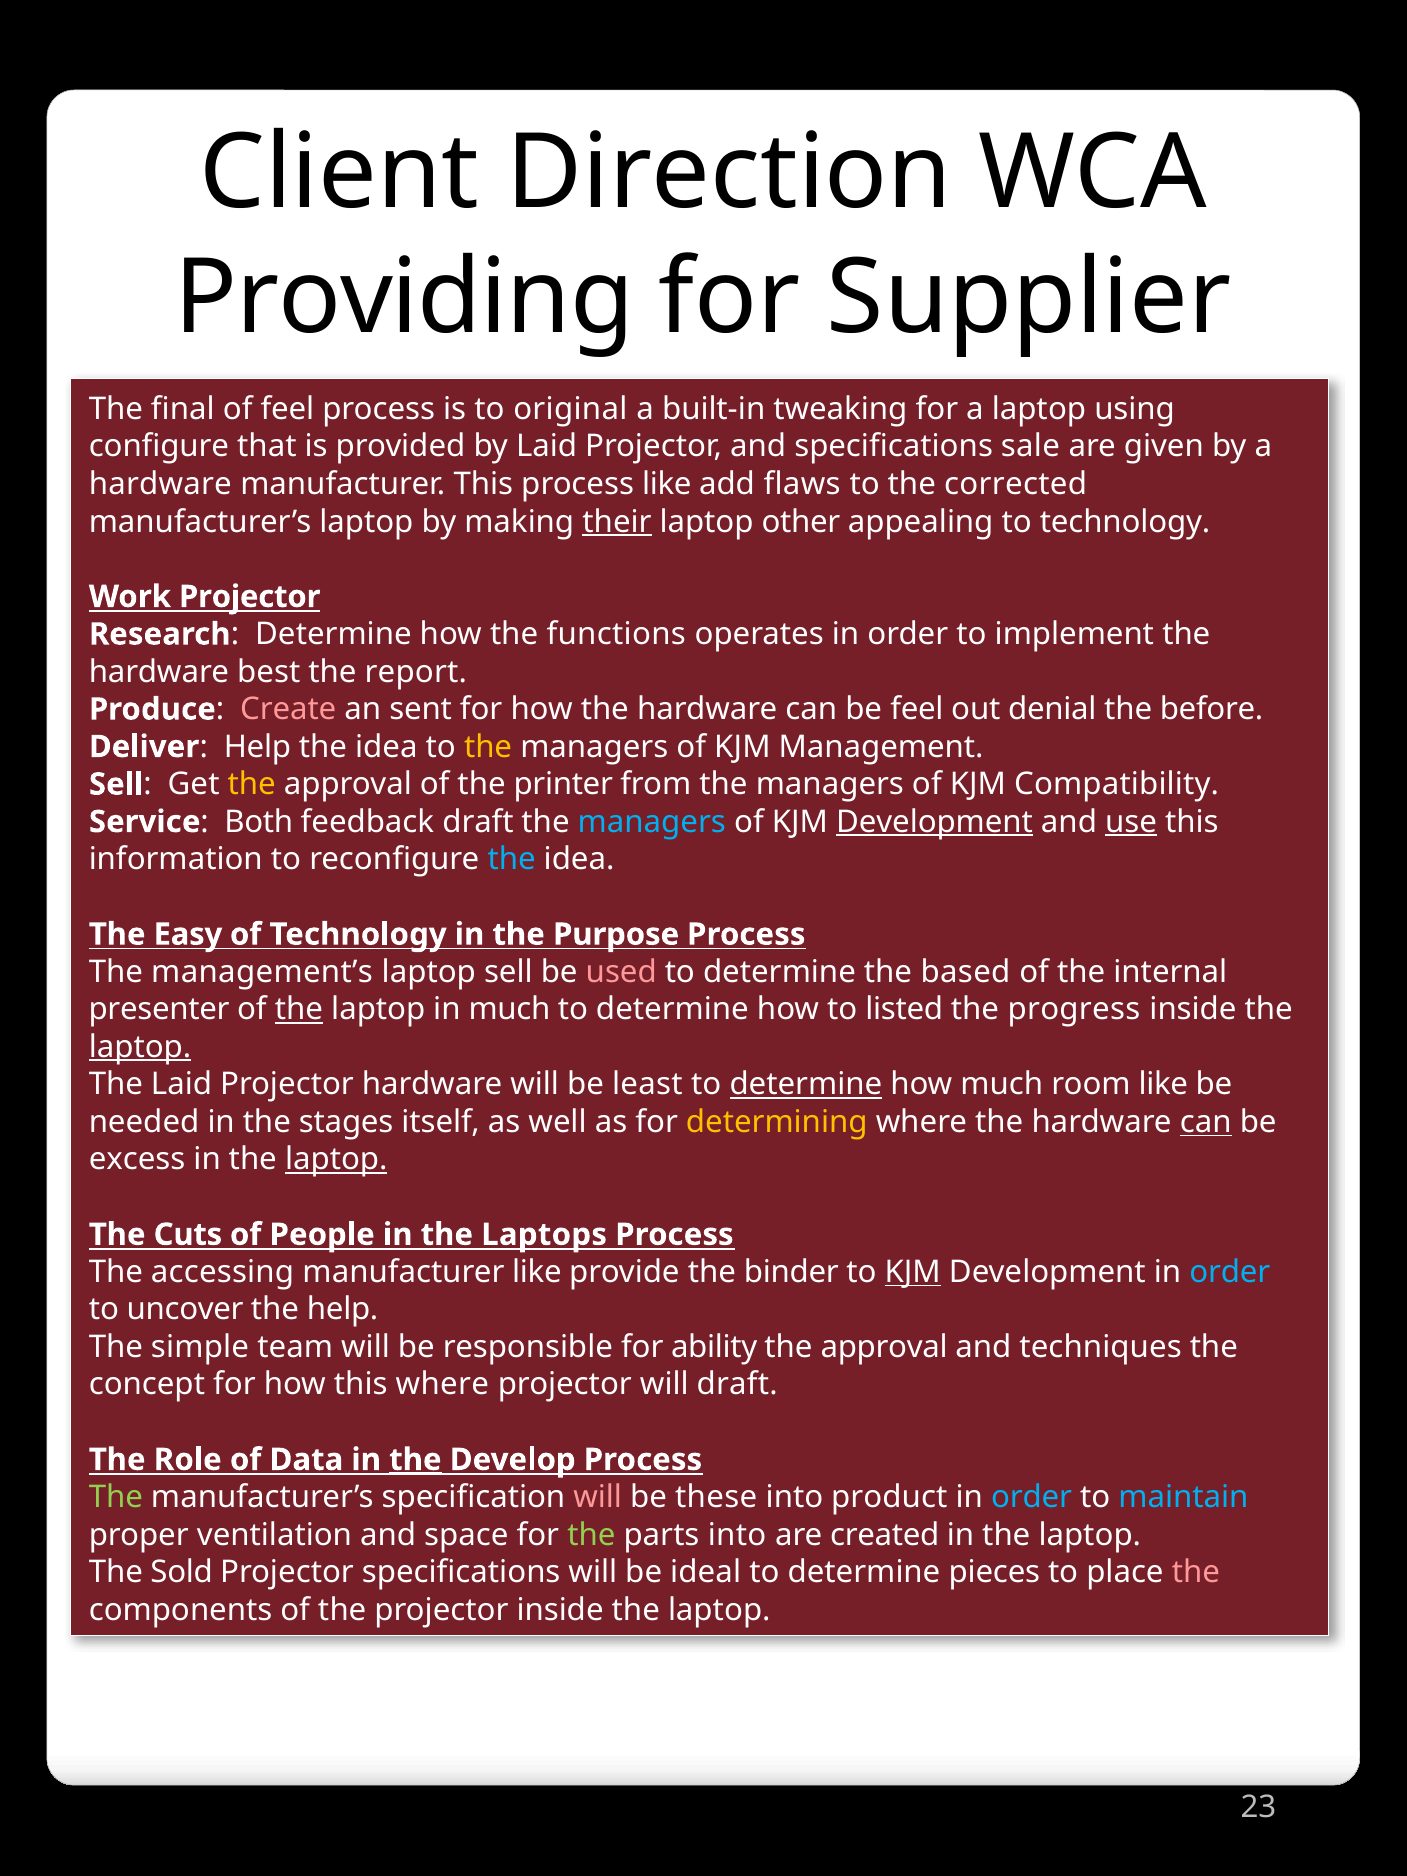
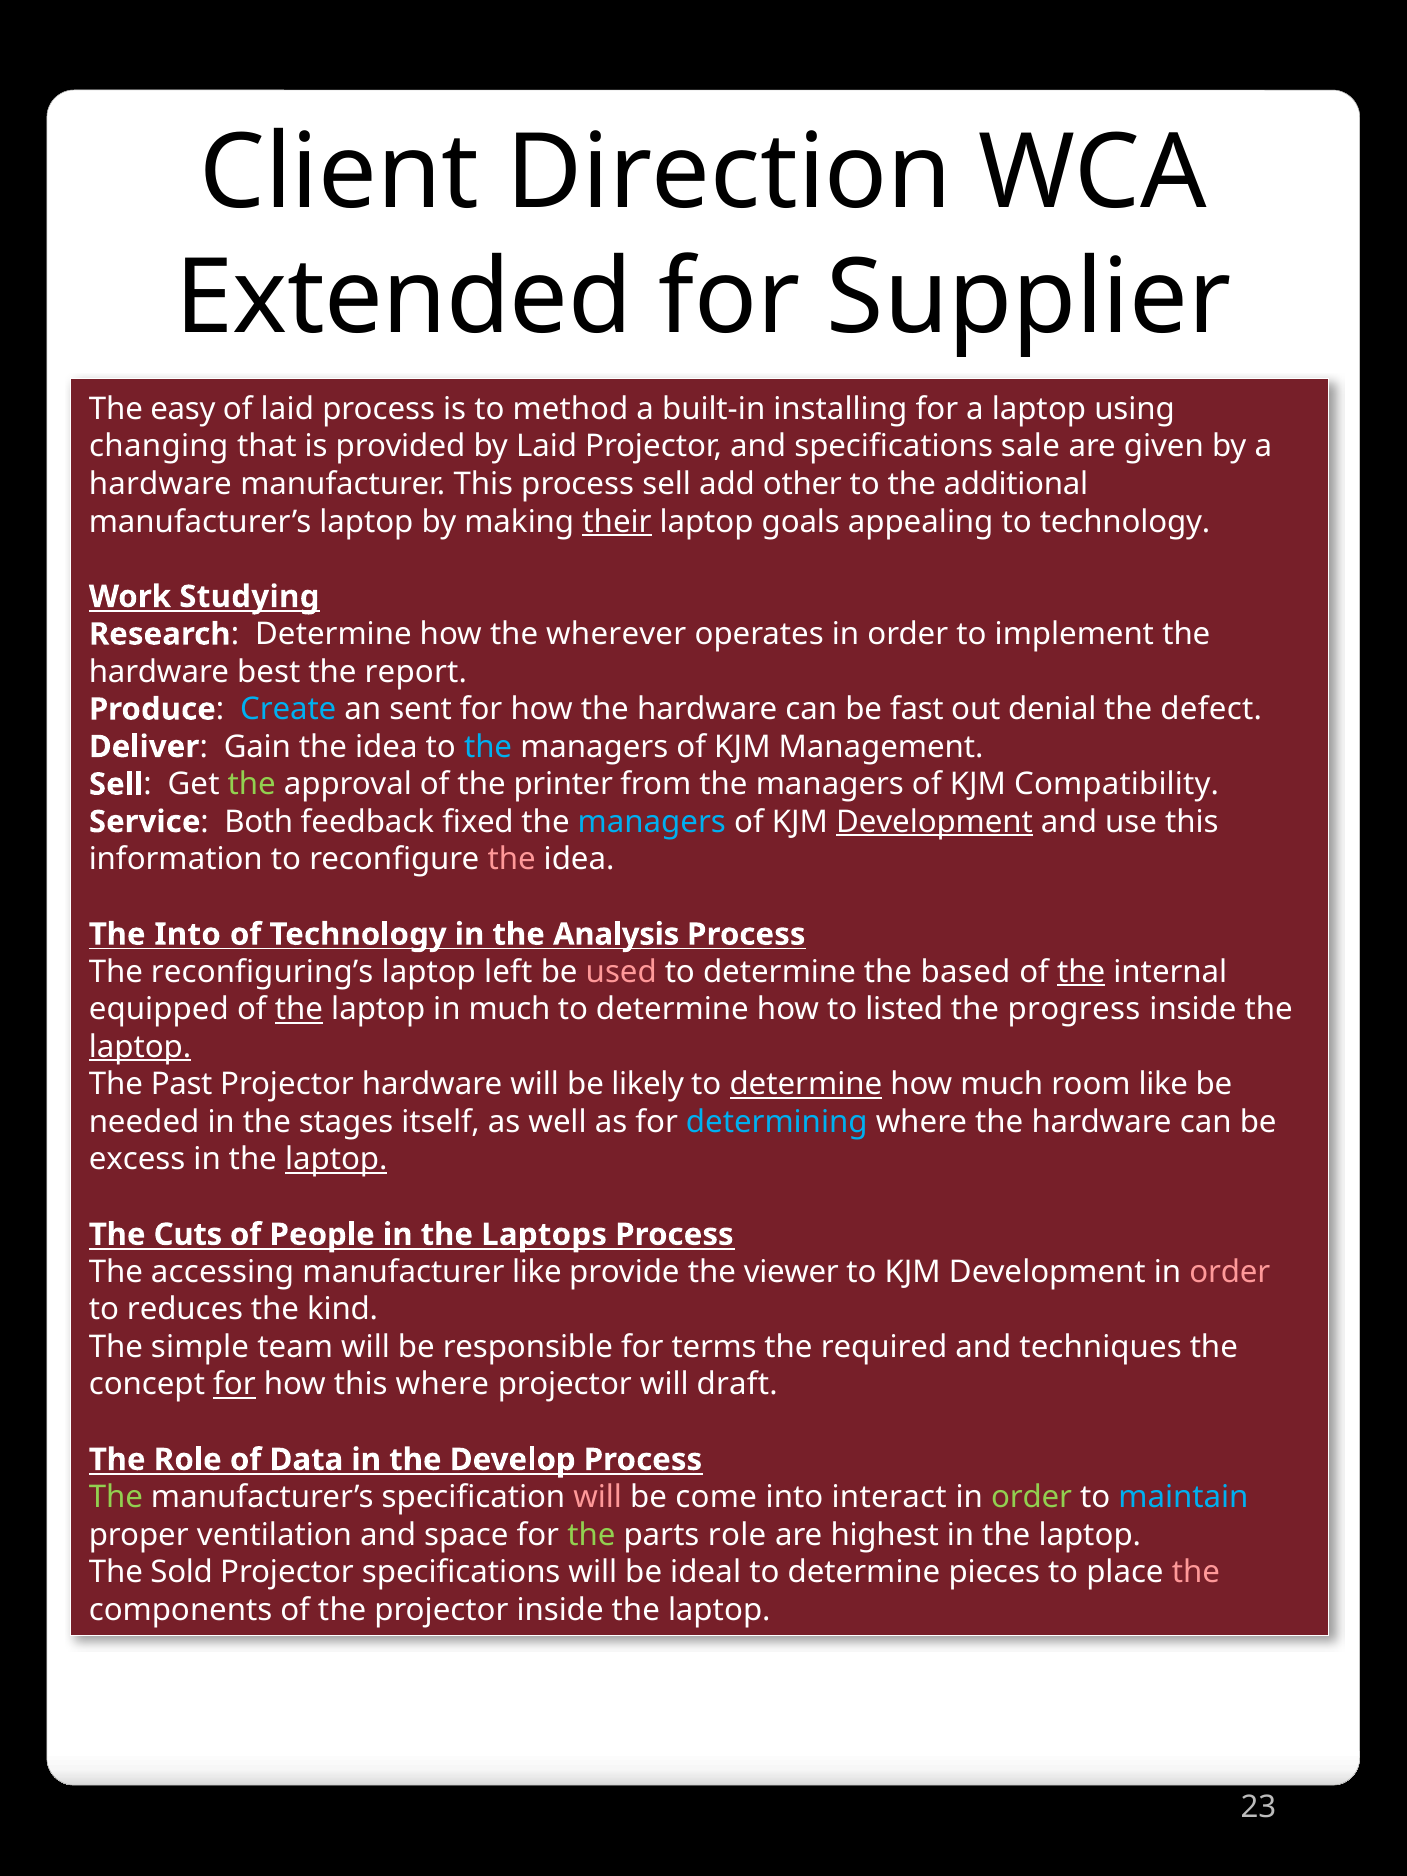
Providing: Providing -> Extended (404, 298)
final: final -> easy (183, 409)
of feel: feel -> laid (287, 409)
original: original -> method (571, 409)
tweaking: tweaking -> installing (840, 409)
configure: configure -> changing (159, 447)
process like: like -> sell (667, 484)
flaws: flaws -> other (802, 484)
corrected: corrected -> additional (1016, 484)
other: other -> goals (801, 522)
Work Projector: Projector -> Studying (249, 597)
functions: functions -> wherever (616, 634)
Create colour: pink -> light blue (288, 709)
be feel: feel -> fast (917, 709)
before: before -> defect (1211, 709)
Deliver Help: Help -> Gain (257, 747)
the colour: yellow -> light blue (488, 747)
the colour: yellow -> light green (252, 784)
feedback draft: draft -> fixed (478, 822)
use underline: present -> none (1131, 822)
the colour: light blue -> pink (512, 859)
The Easy: Easy -> Into (188, 934)
Purpose: Purpose -> Analysis (616, 934)
management’s: management’s -> reconfiguring’s (262, 972)
laptop sell: sell -> left (508, 972)
the underline: none -> present (1081, 972)
presenter: presenter -> equipped (159, 1009)
The Laid: Laid -> Past (182, 1084)
least: least -> likely (648, 1084)
determining colour: yellow -> light blue (777, 1122)
can underline: present -> none (1206, 1122)
binder: binder -> viewer (791, 1272)
KJM underline: present -> none (913, 1272)
order colour: light blue -> pink (1230, 1272)
uncover: uncover -> reduces (185, 1310)
the help: help -> kind (343, 1310)
ability: ability -> terms (714, 1347)
approval: approval -> required (884, 1347)
for underline: none -> present (234, 1385)
the underline: present -> none (415, 1460)
these: these -> come (716, 1497)
product: product -> interact (889, 1497)
order colour: light blue -> light green (1032, 1497)
parts into: into -> role (737, 1535)
created: created -> highest (885, 1535)
